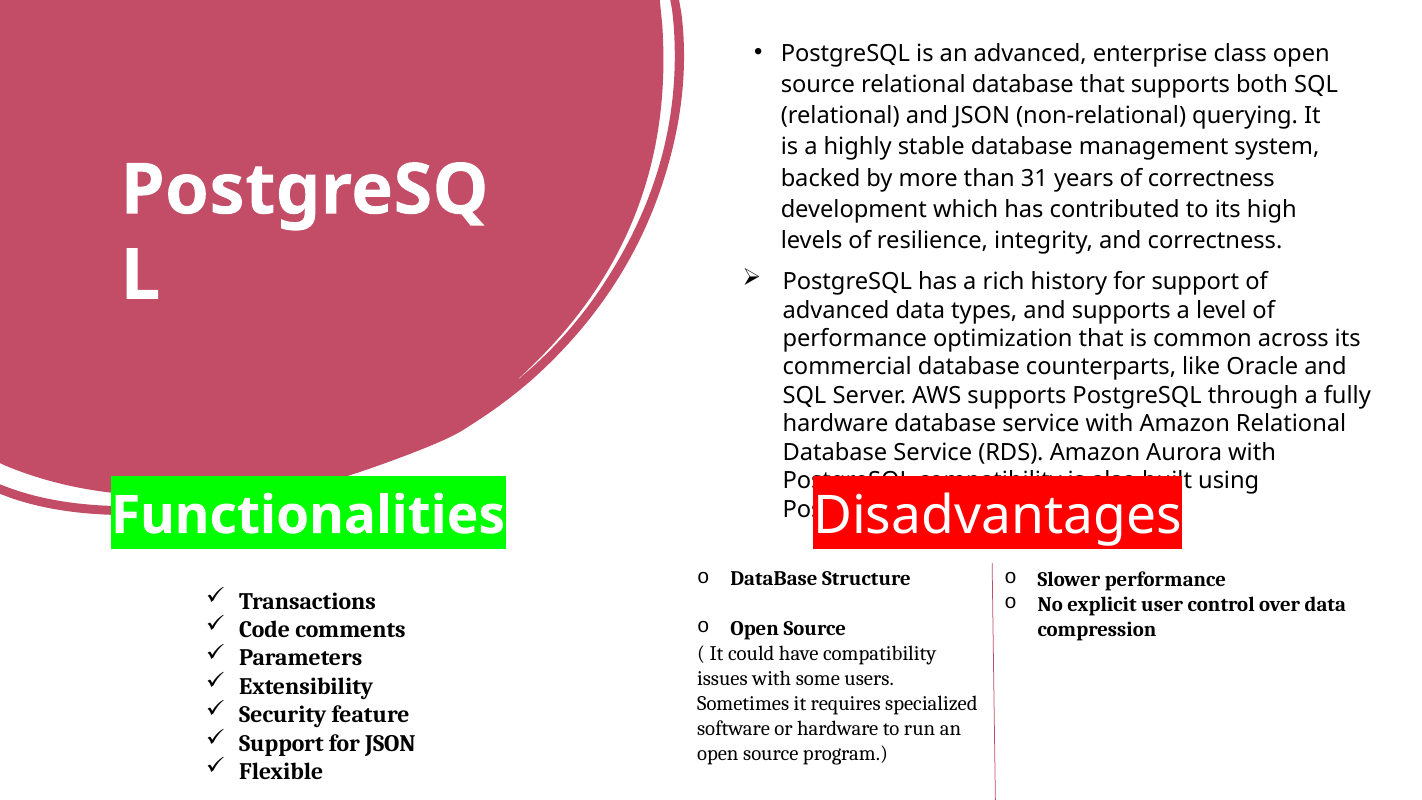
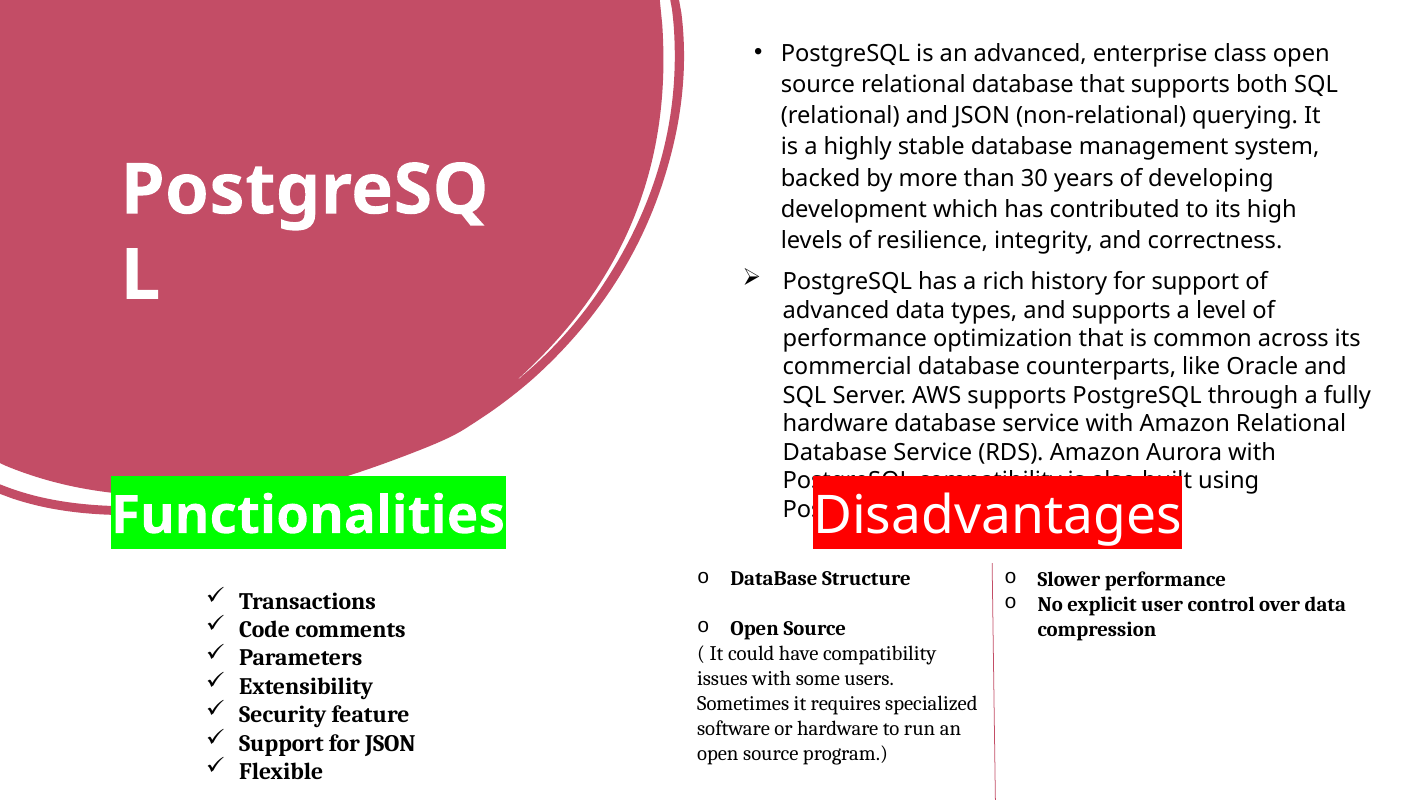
31: 31 -> 30 (1034, 178)
of correctness: correctness -> developing (1211, 178)
